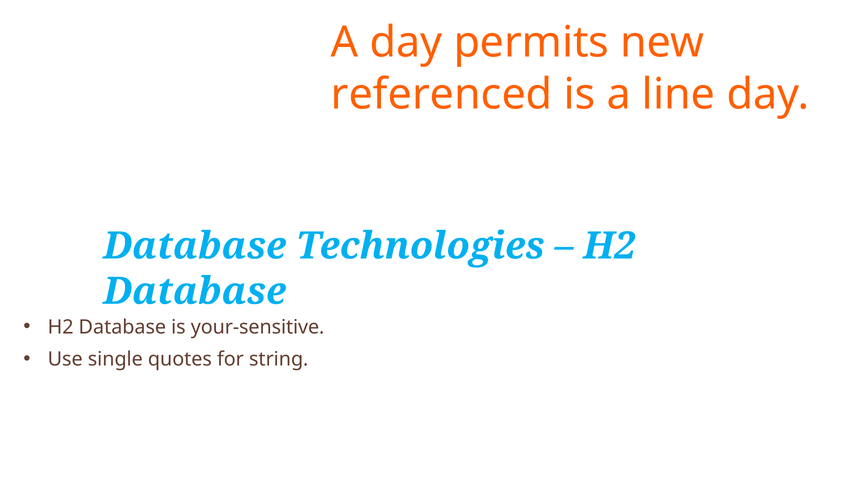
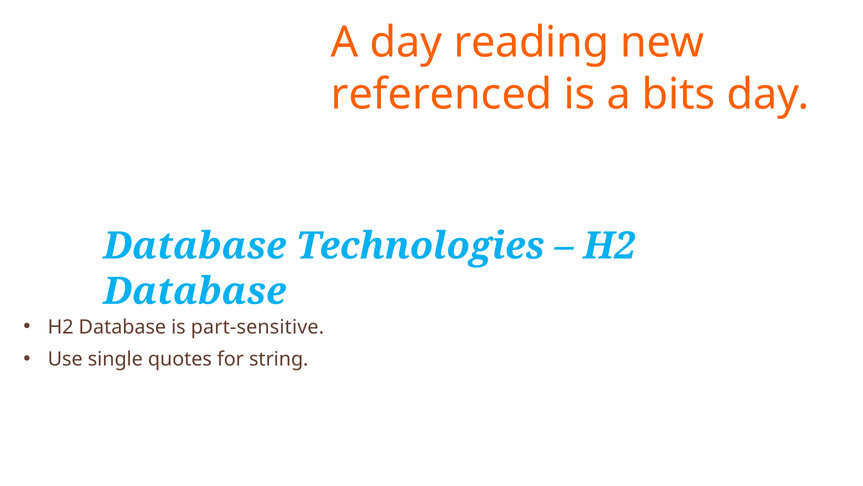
permits: permits -> reading (531, 42)
line: line -> bits (679, 94)
your-sensitive: your-sensitive -> part-sensitive (257, 327)
